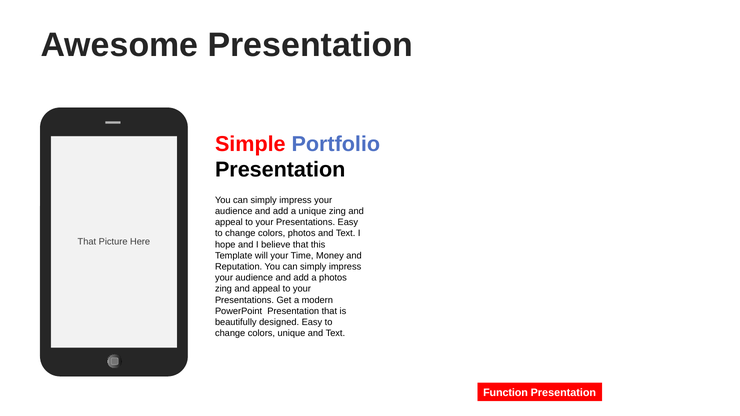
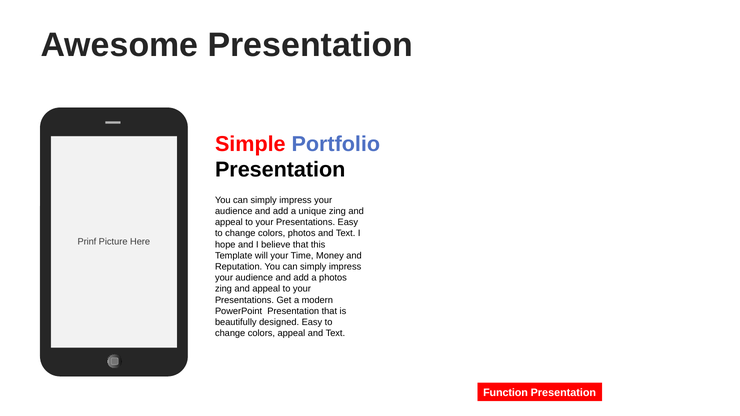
That: That -> Prinf (87, 242)
colors unique: unique -> appeal (291, 333)
